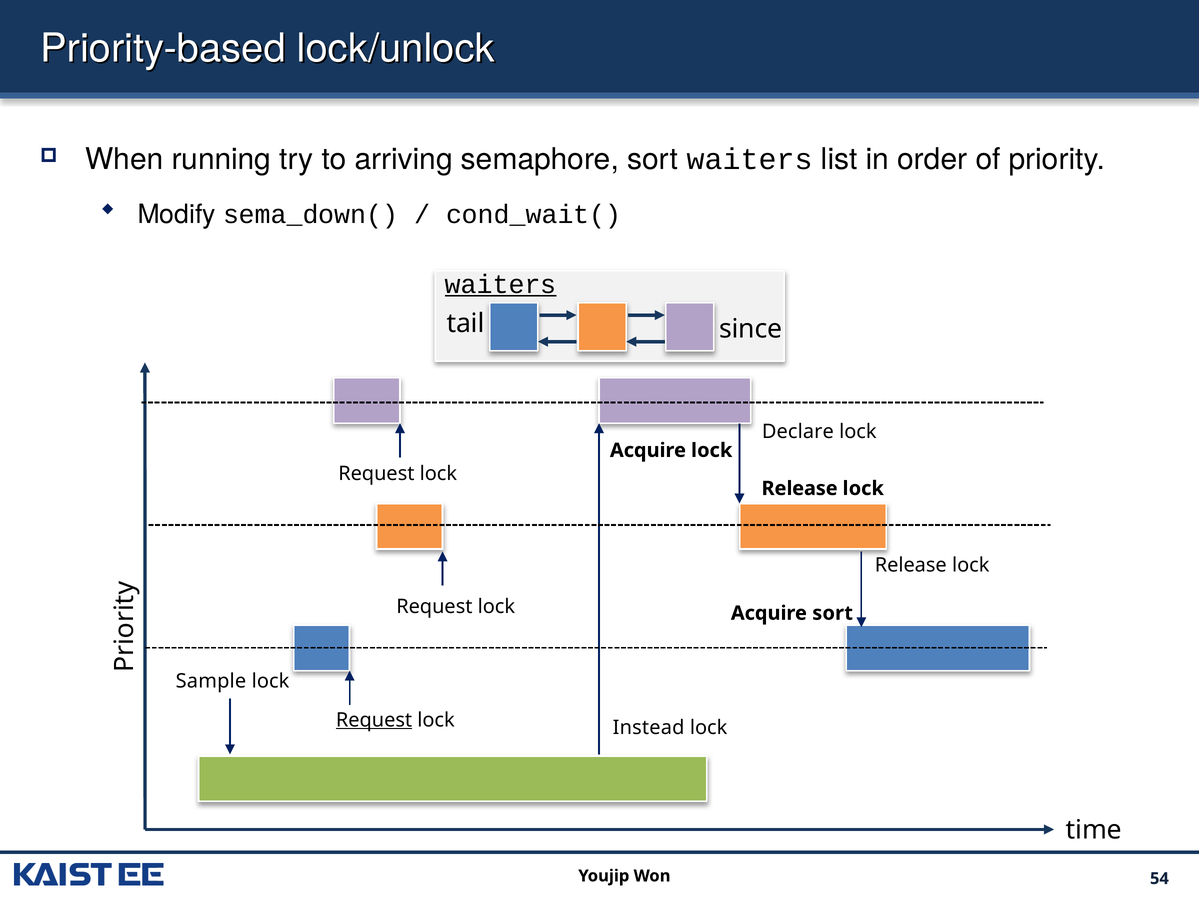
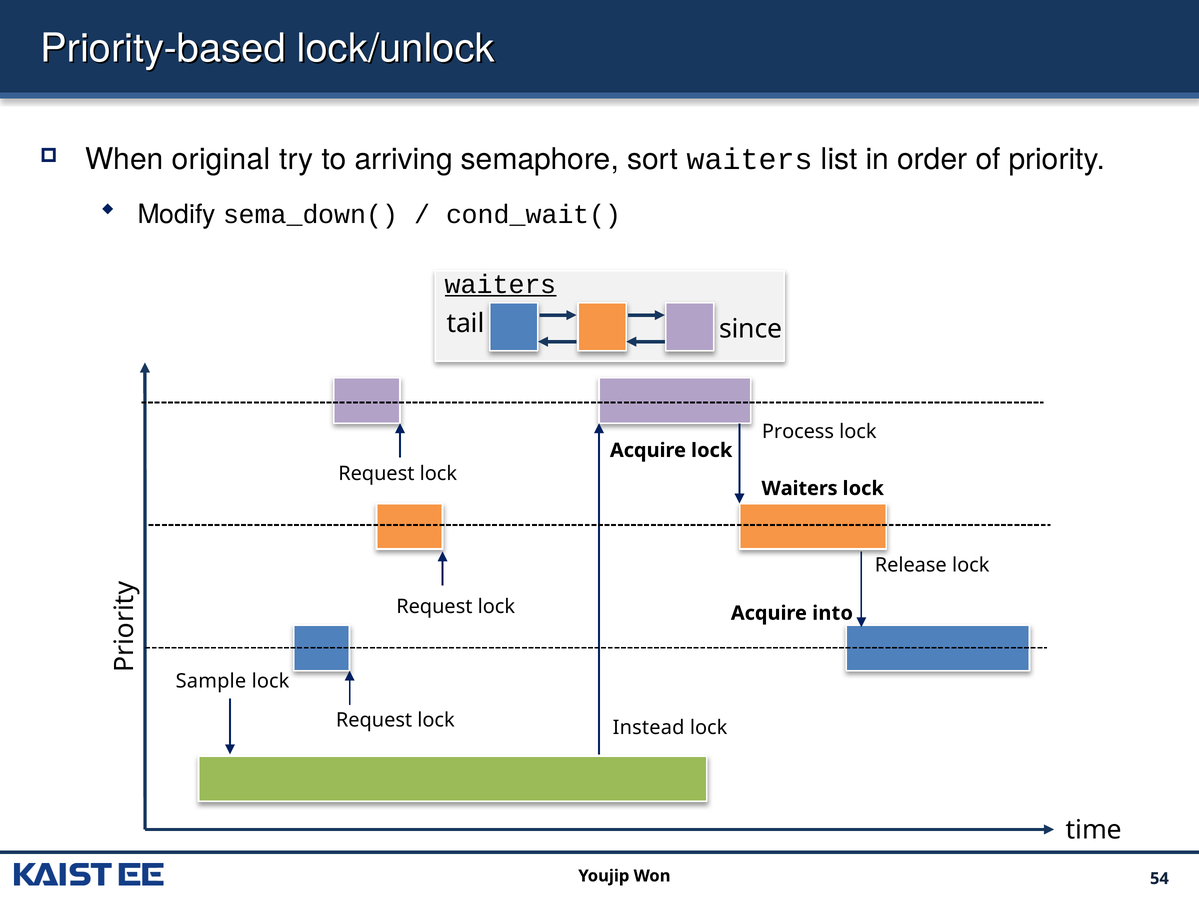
running: running -> original (221, 159)
Declare: Declare -> Process (798, 432)
Release: Release -> Waiters (800, 489)
Acquire sort: sort -> into (833, 613)
Request underline: present -> none (374, 720)
